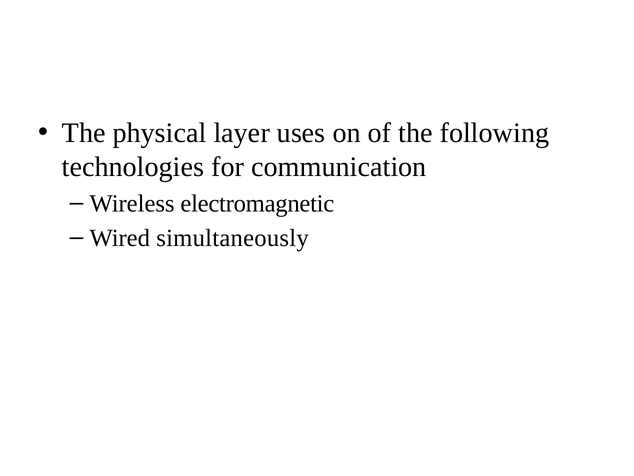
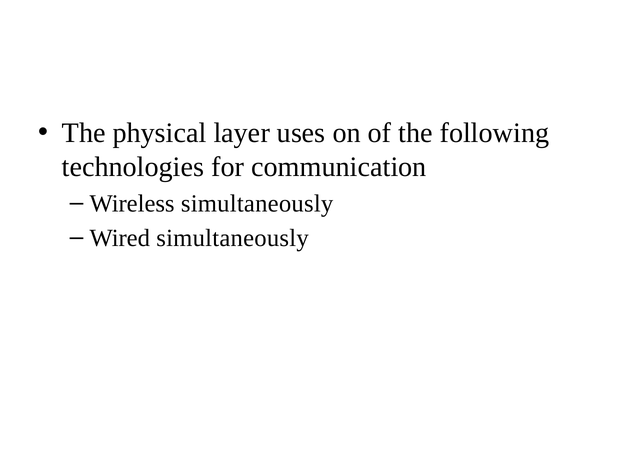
Wireless electromagnetic: electromagnetic -> simultaneously (257, 203)
